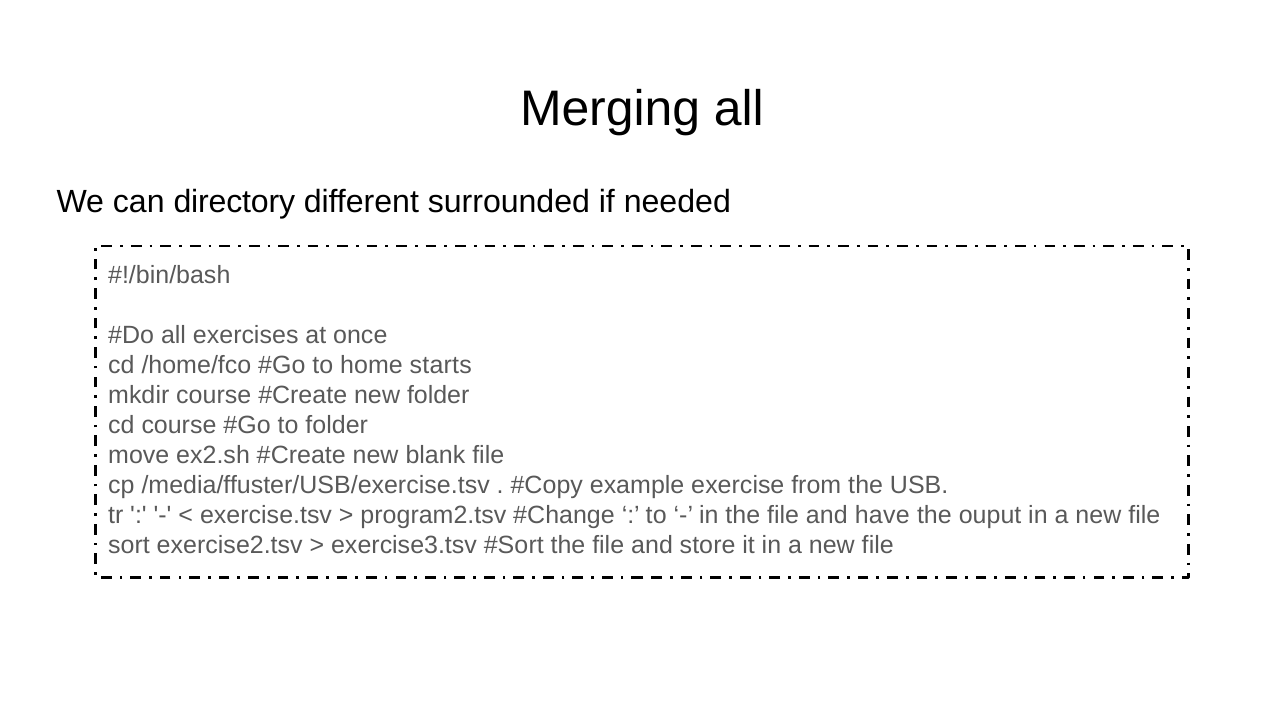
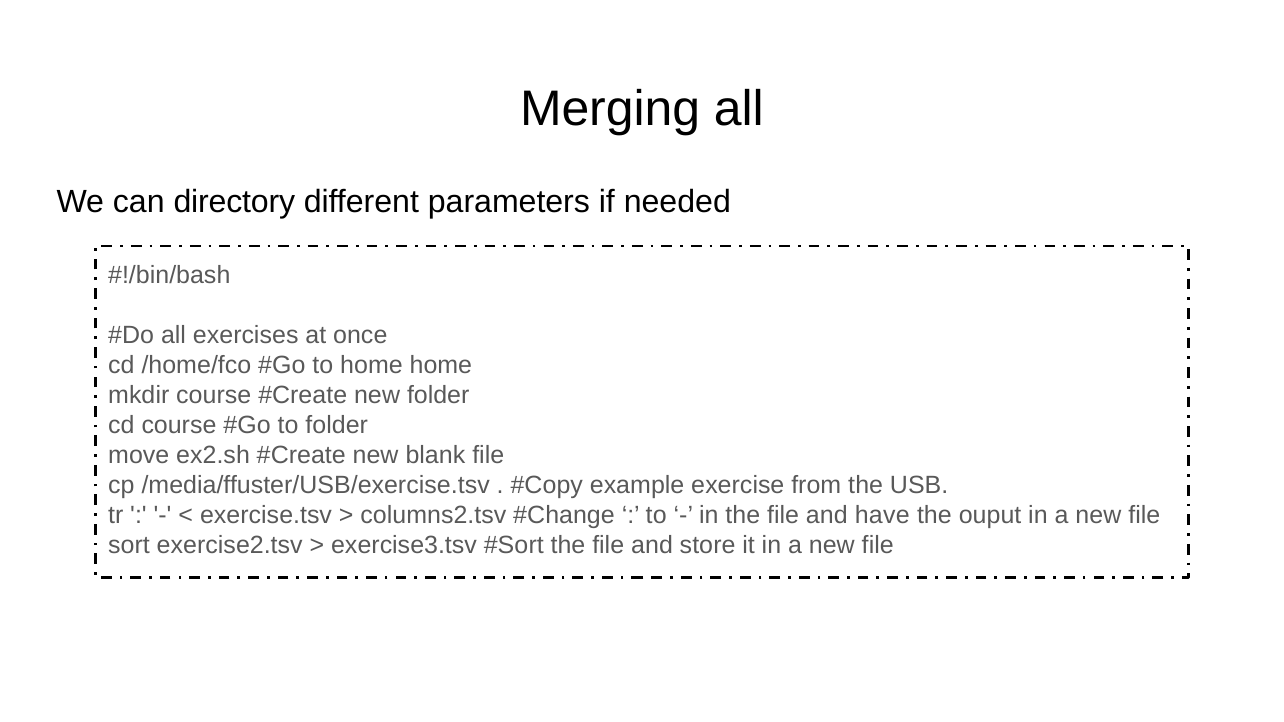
surrounded: surrounded -> parameters (509, 202)
home starts: starts -> home (441, 366)
program2.tsv: program2.tsv -> columns2.tsv (433, 515)
